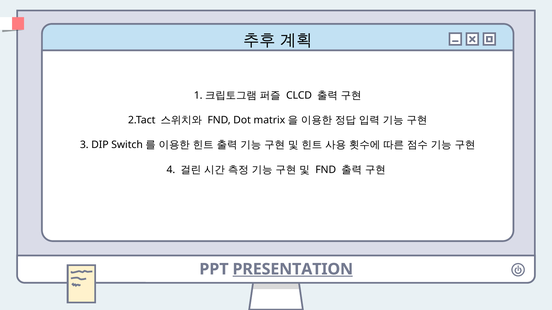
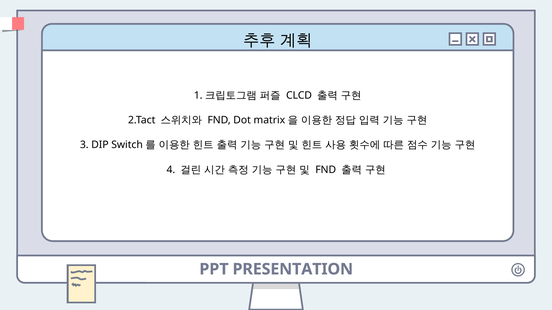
PRESENTATION underline: present -> none (293, 270)
